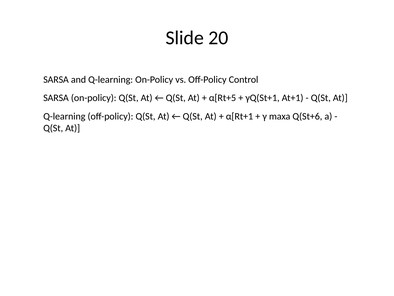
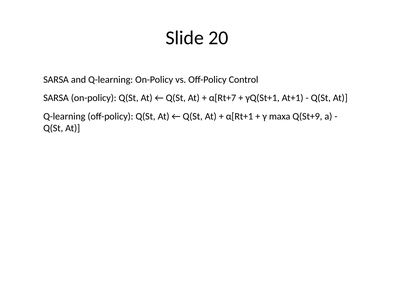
α[Rt+5: α[Rt+5 -> α[Rt+7 (223, 98)
Q(St+6: Q(St+6 -> Q(St+9 (307, 116)
